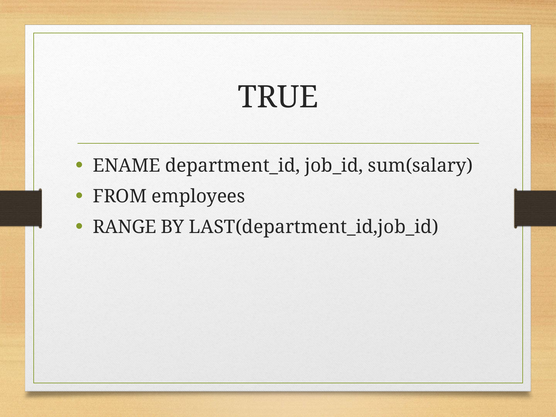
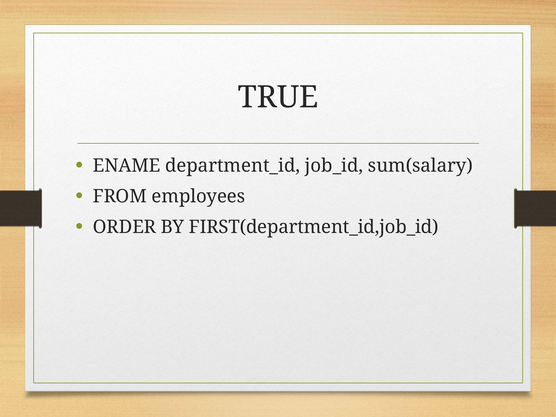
RANGE: RANGE -> ORDER (125, 227)
LAST(department_id,job_id: LAST(department_id,job_id -> FIRST(department_id,job_id (314, 227)
